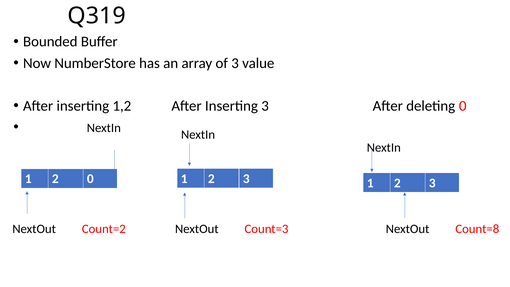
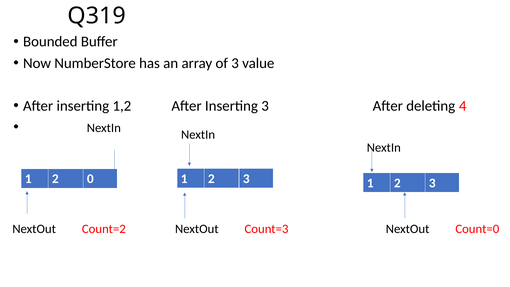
deleting 0: 0 -> 4 (463, 106)
Count=8: Count=8 -> Count=0 (477, 229)
